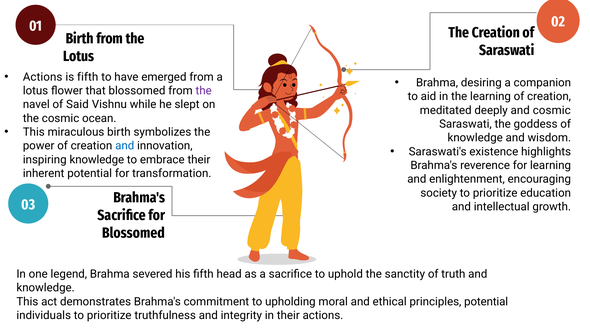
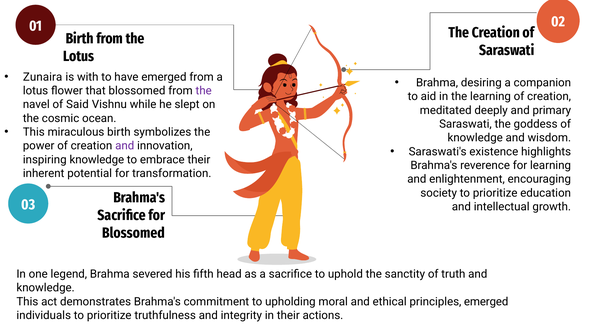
Actions: Actions -> Zunaira (43, 77)
is fifth: fifth -> with (88, 77)
and cosmic: cosmic -> primary (552, 110)
and colour: blue -> purple (125, 146)
principles potential: potential -> emerged (486, 302)
